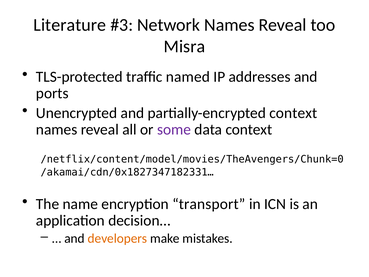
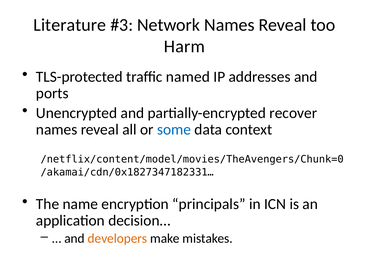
Misra: Misra -> Harm (184, 46)
partially-encrypted context: context -> recover (293, 113)
some colour: purple -> blue (174, 129)
transport: transport -> principals (209, 204)
